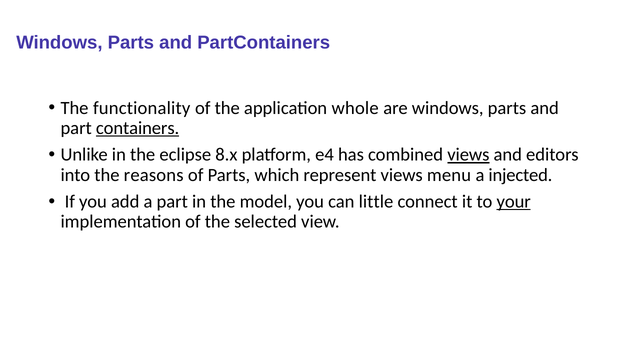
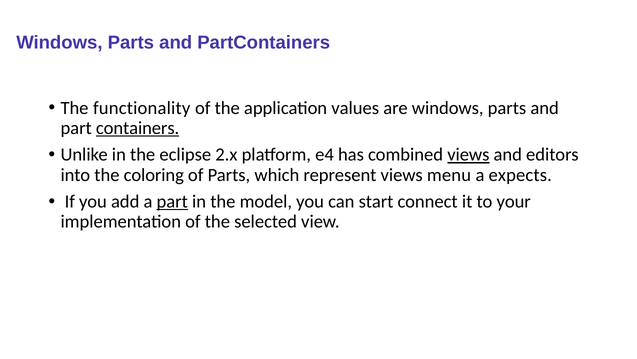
whole: whole -> values (355, 108)
8.x: 8.x -> 2.x (226, 154)
reasons: reasons -> coloring (154, 175)
injected: injected -> expects (520, 175)
part underline: none -> present (172, 201)
little: little -> start (376, 201)
your underline: present -> none (514, 201)
